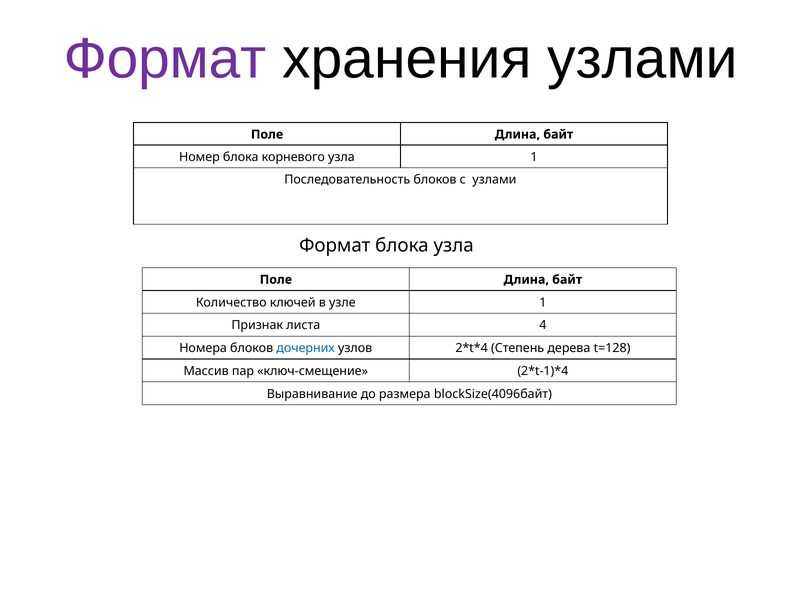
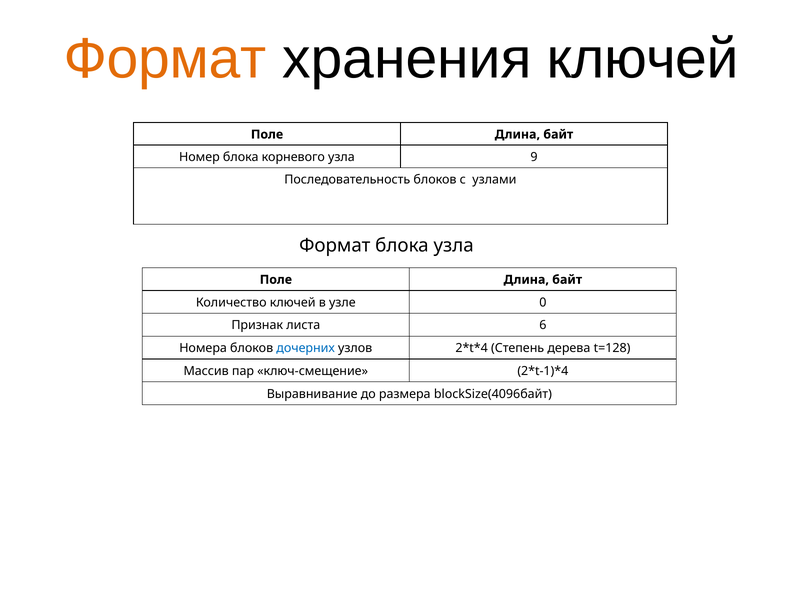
Формат colour: purple -> orange (165, 59)
хранения узлами: узлами -> ключей (643, 59)
узла 1: 1 -> 9 (534, 157)
узле 1: 1 -> 0 (543, 302)
4: 4 -> 6 (543, 325)
